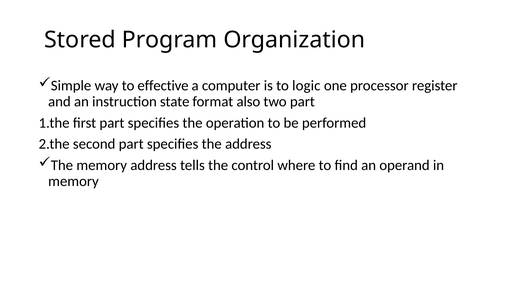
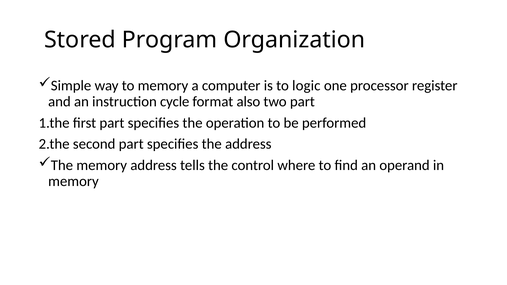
to effective: effective -> memory (163, 86)
state: state -> cycle (175, 102)
